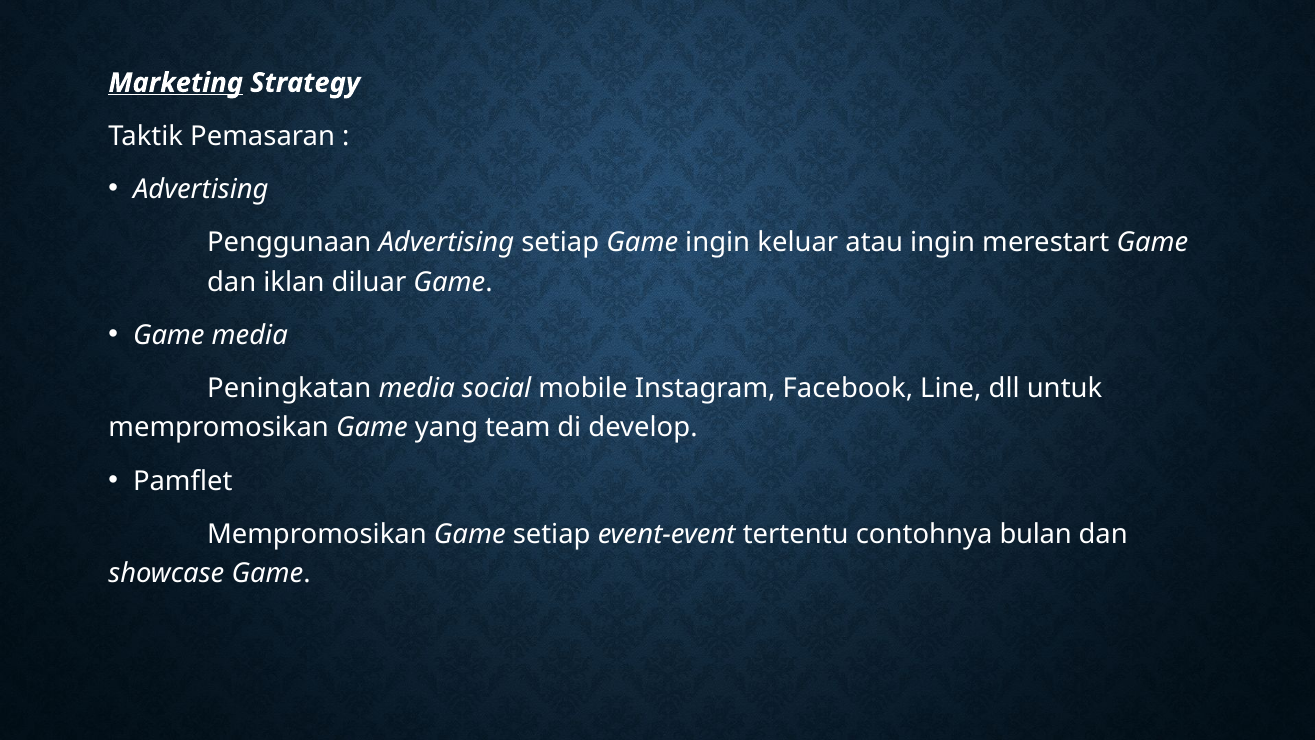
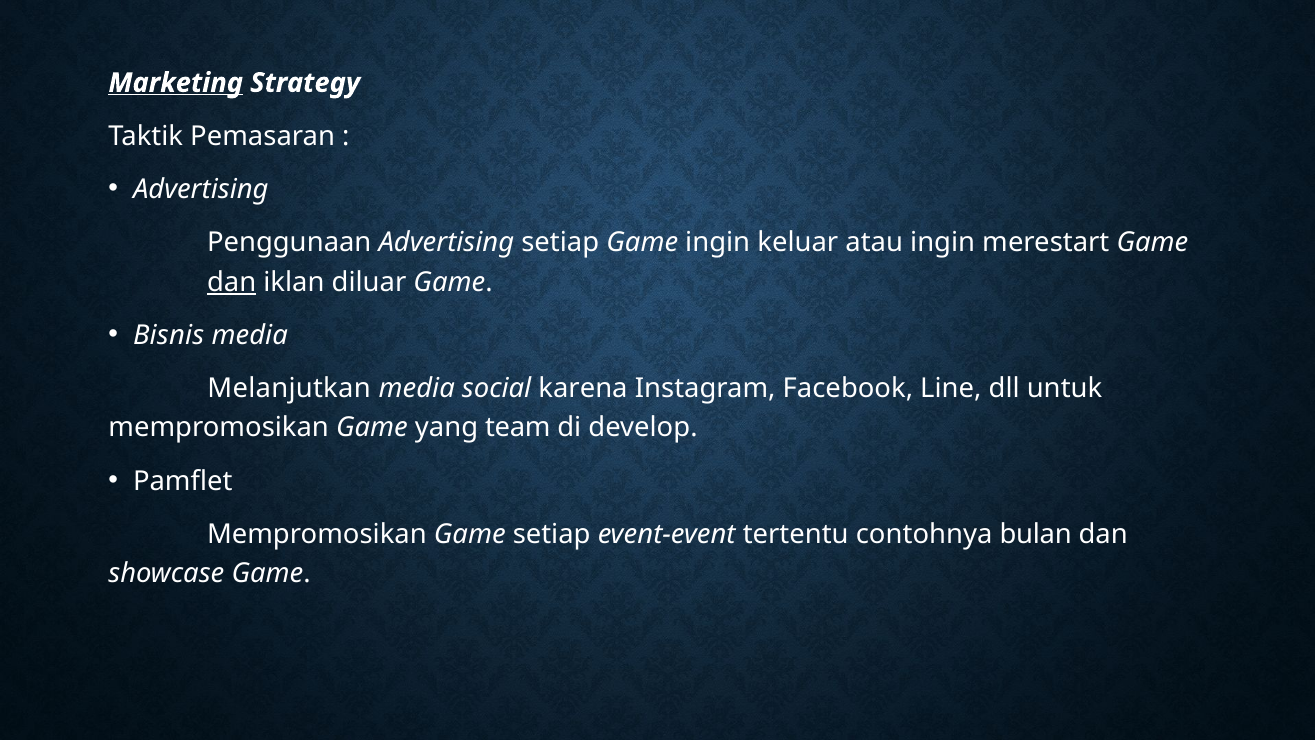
dan underline: none -> present (232, 282)
Game: Game -> Bisnis (169, 335)
Peningkatan: Peningkatan -> Melanjutkan (289, 388)
mobile: mobile -> karena (583, 388)
